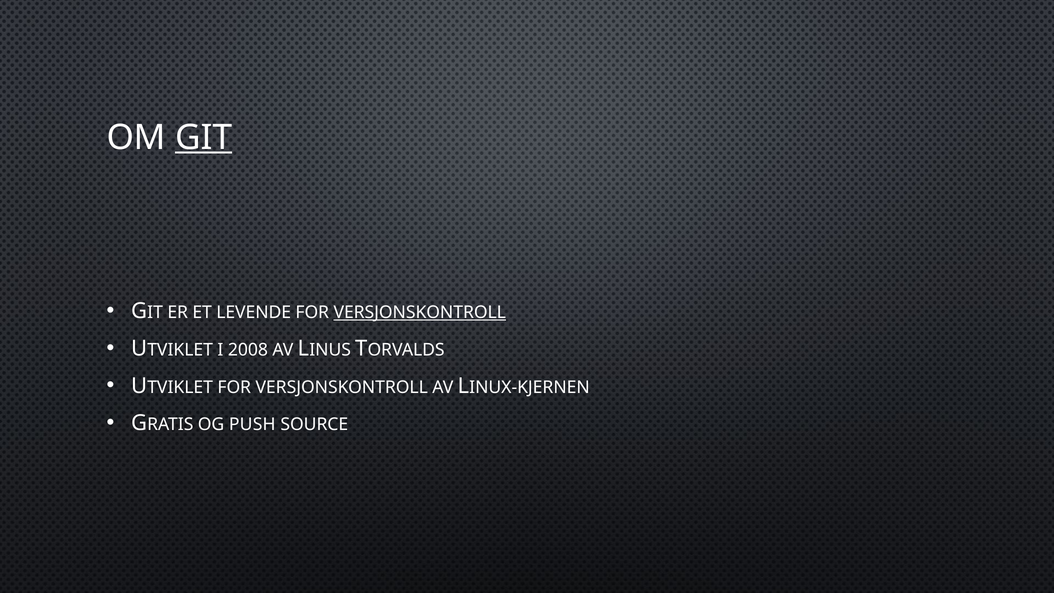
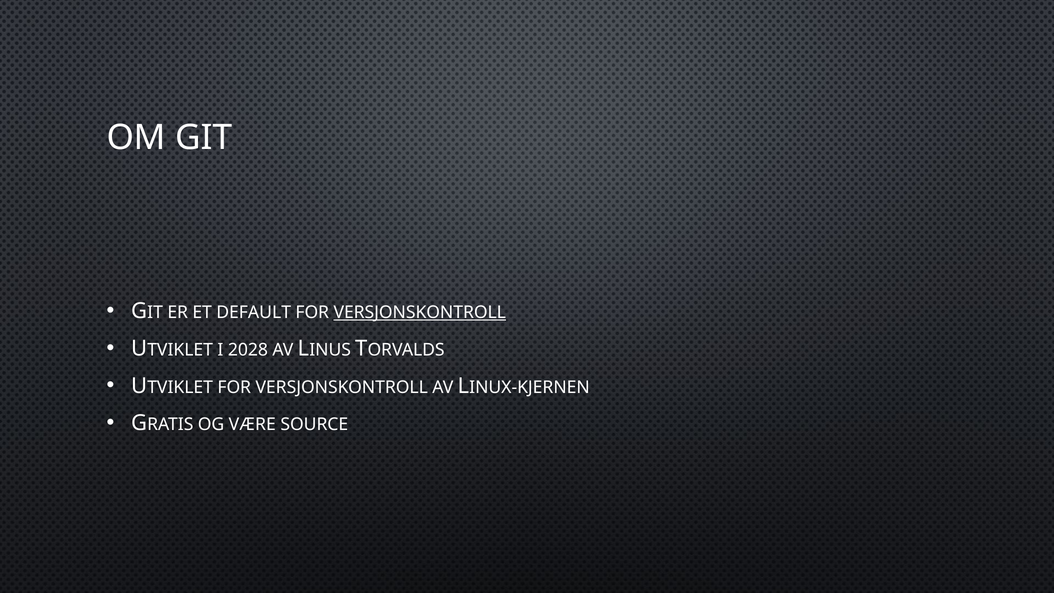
GIT underline: present -> none (204, 137)
LEVENDE: LEVENDE -> DEFAULT (254, 313)
2008: 2008 -> 2028 (248, 350)
PUSH: PUSH -> VÆRE (252, 425)
